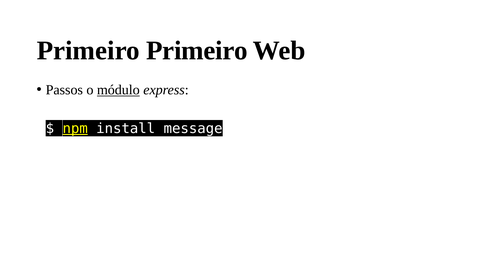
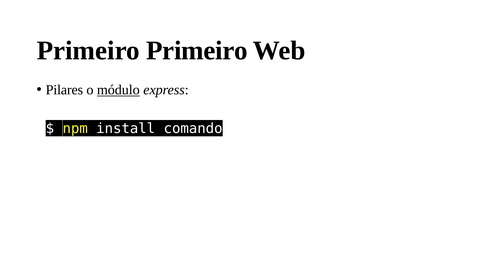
Passos: Passos -> Pilares (64, 90)
npm underline: present -> none (75, 129)
message: message -> comando (193, 129)
